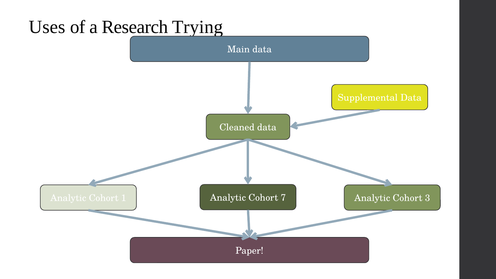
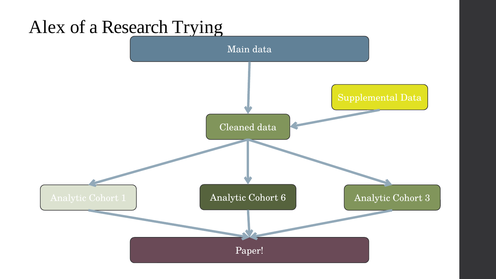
Uses: Uses -> Alex (47, 27)
7: 7 -> 6 (283, 198)
